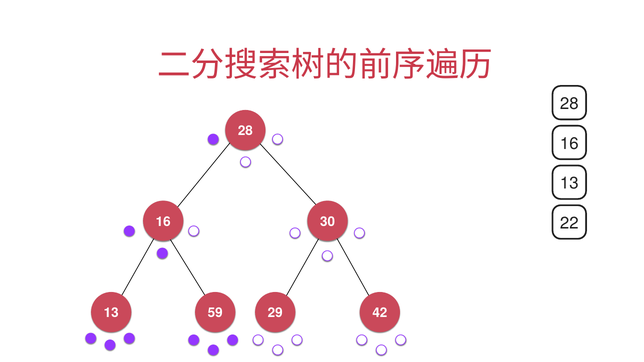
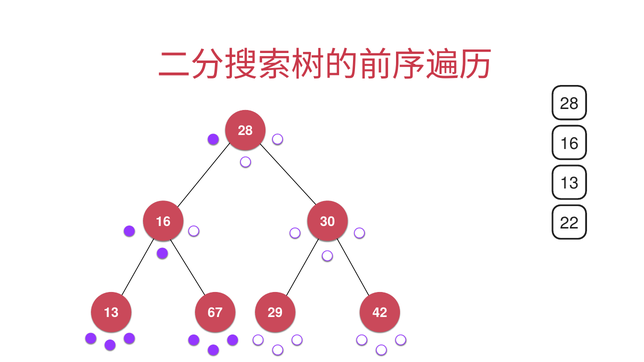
59: 59 -> 67 (215, 313)
